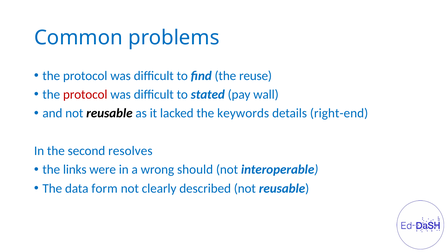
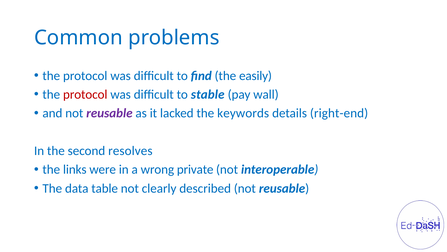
reuse: reuse -> easily (256, 76)
stated: stated -> stable (208, 94)
reusable colour: black -> purple (109, 113)
should: should -> private (195, 169)
form: form -> table (105, 188)
